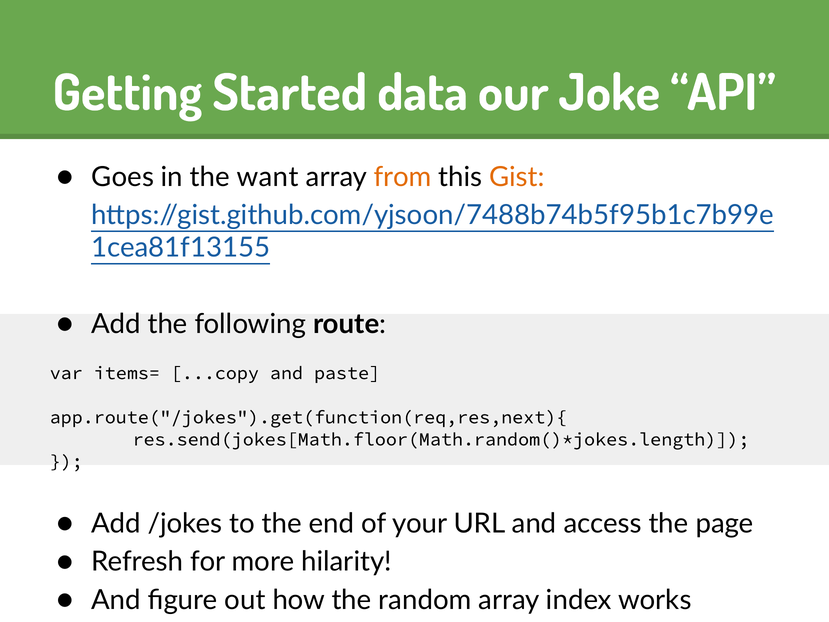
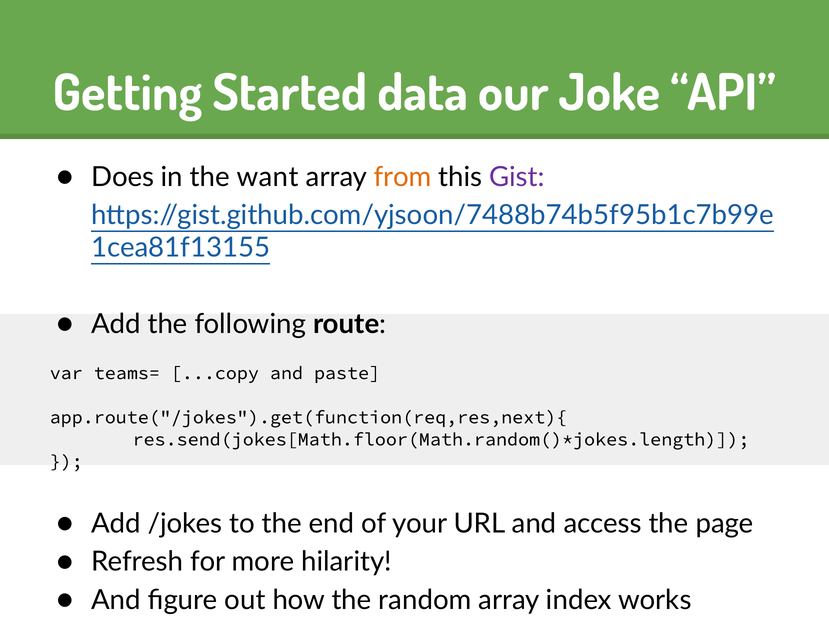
Goes: Goes -> Does (123, 177)
Gist colour: orange -> purple (517, 177)
items=: items= -> teams= (127, 373)
